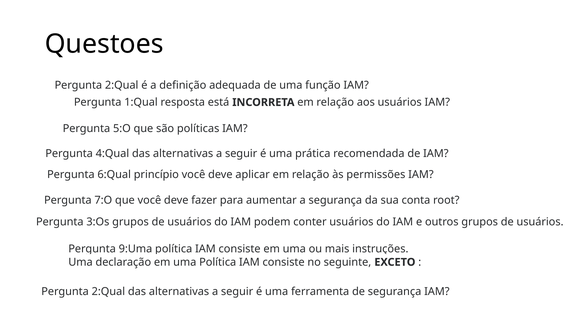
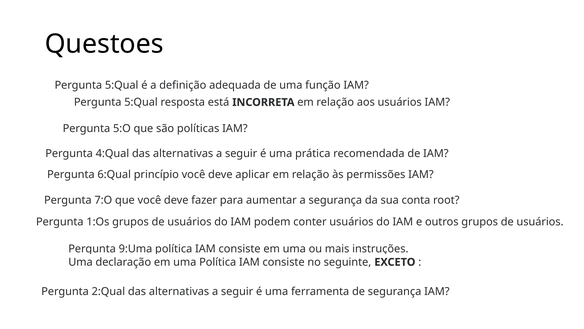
2:Qual: 2:Qual -> 5:Qual (122, 85)
1:Qual: 1:Qual -> 5:Qual (141, 102)
3:Os: 3:Os -> 1:Os (98, 221)
